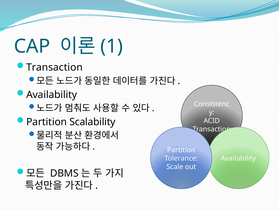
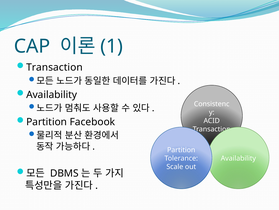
Scalability: Scalability -> Facebook (92, 121)
